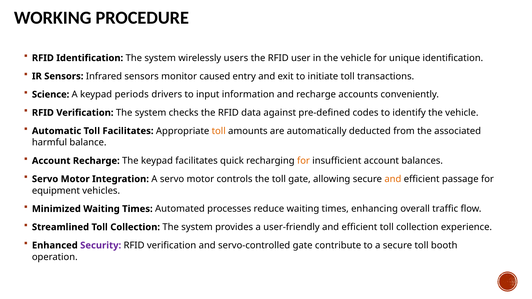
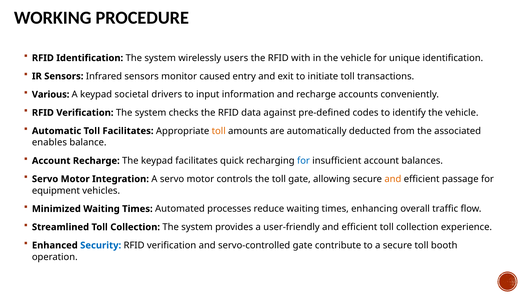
user: user -> with (301, 58)
Science: Science -> Various (51, 95)
periods: periods -> societal (132, 95)
harmful: harmful -> enables (49, 143)
for colour: orange -> blue (303, 161)
Security colour: purple -> blue (101, 246)
